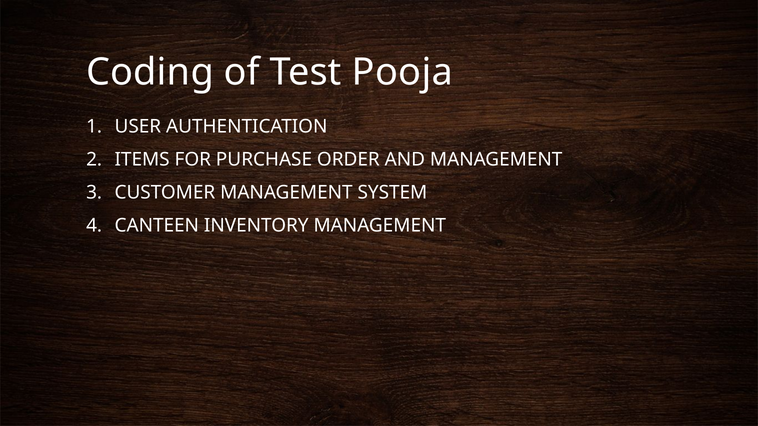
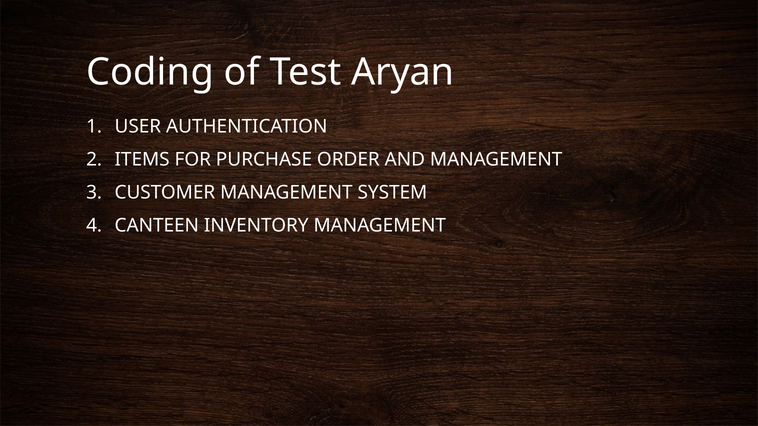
Pooja: Pooja -> Aryan (403, 72)
